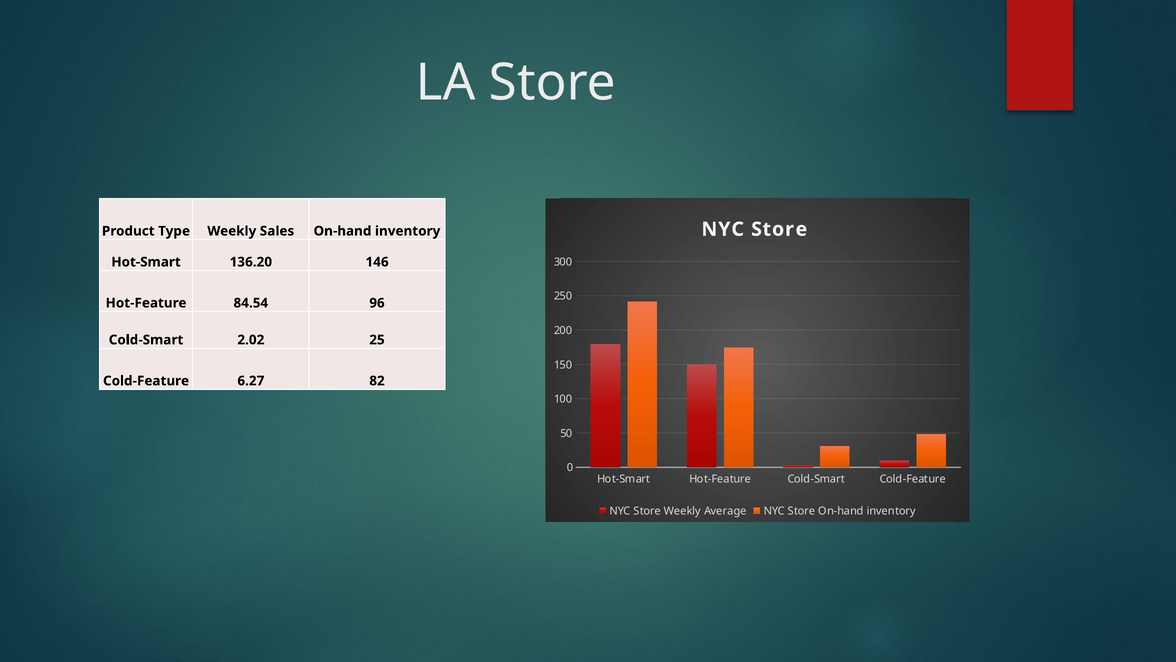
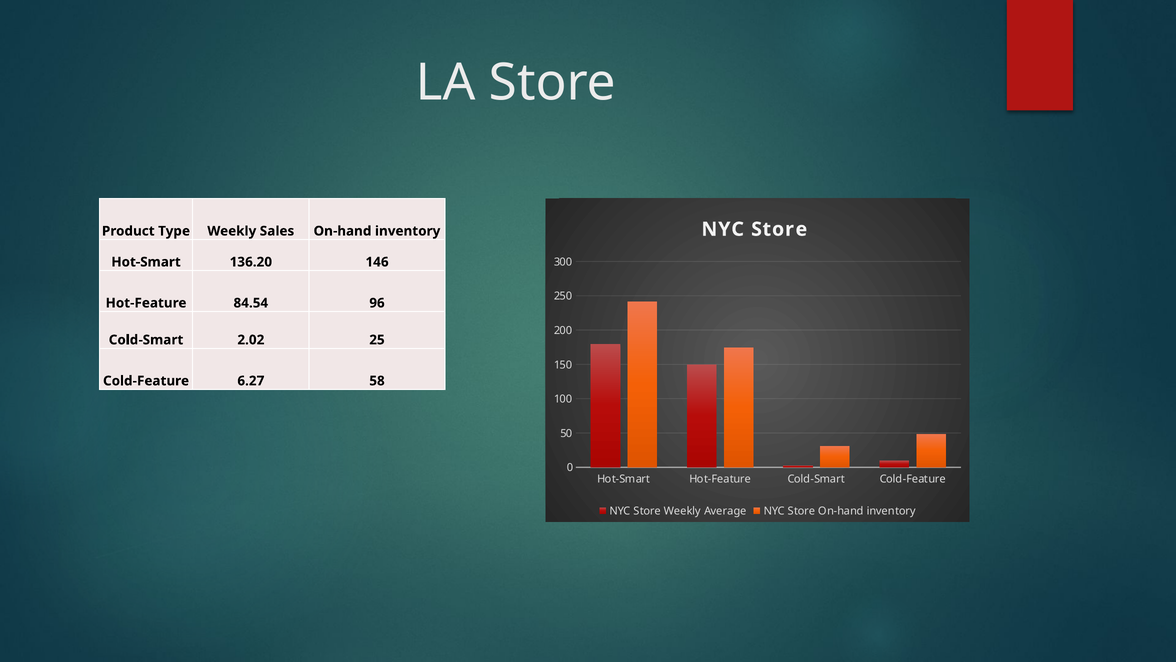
82: 82 -> 58 (377, 381)
